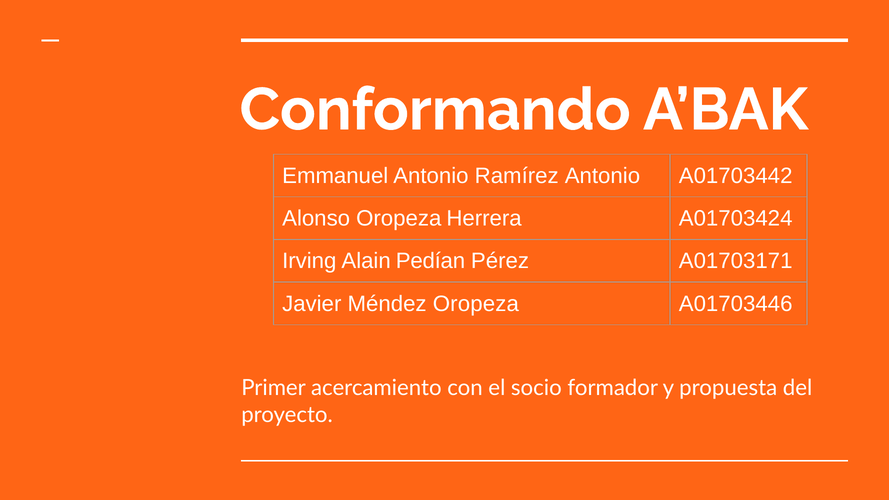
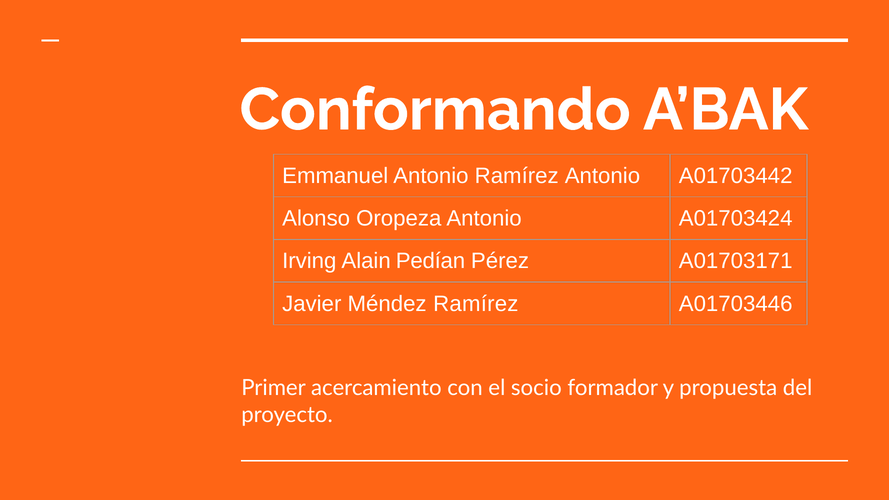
Oropeza Herrera: Herrera -> Antonio (484, 219)
Méndez Oropeza: Oropeza -> Ramírez (476, 304)
